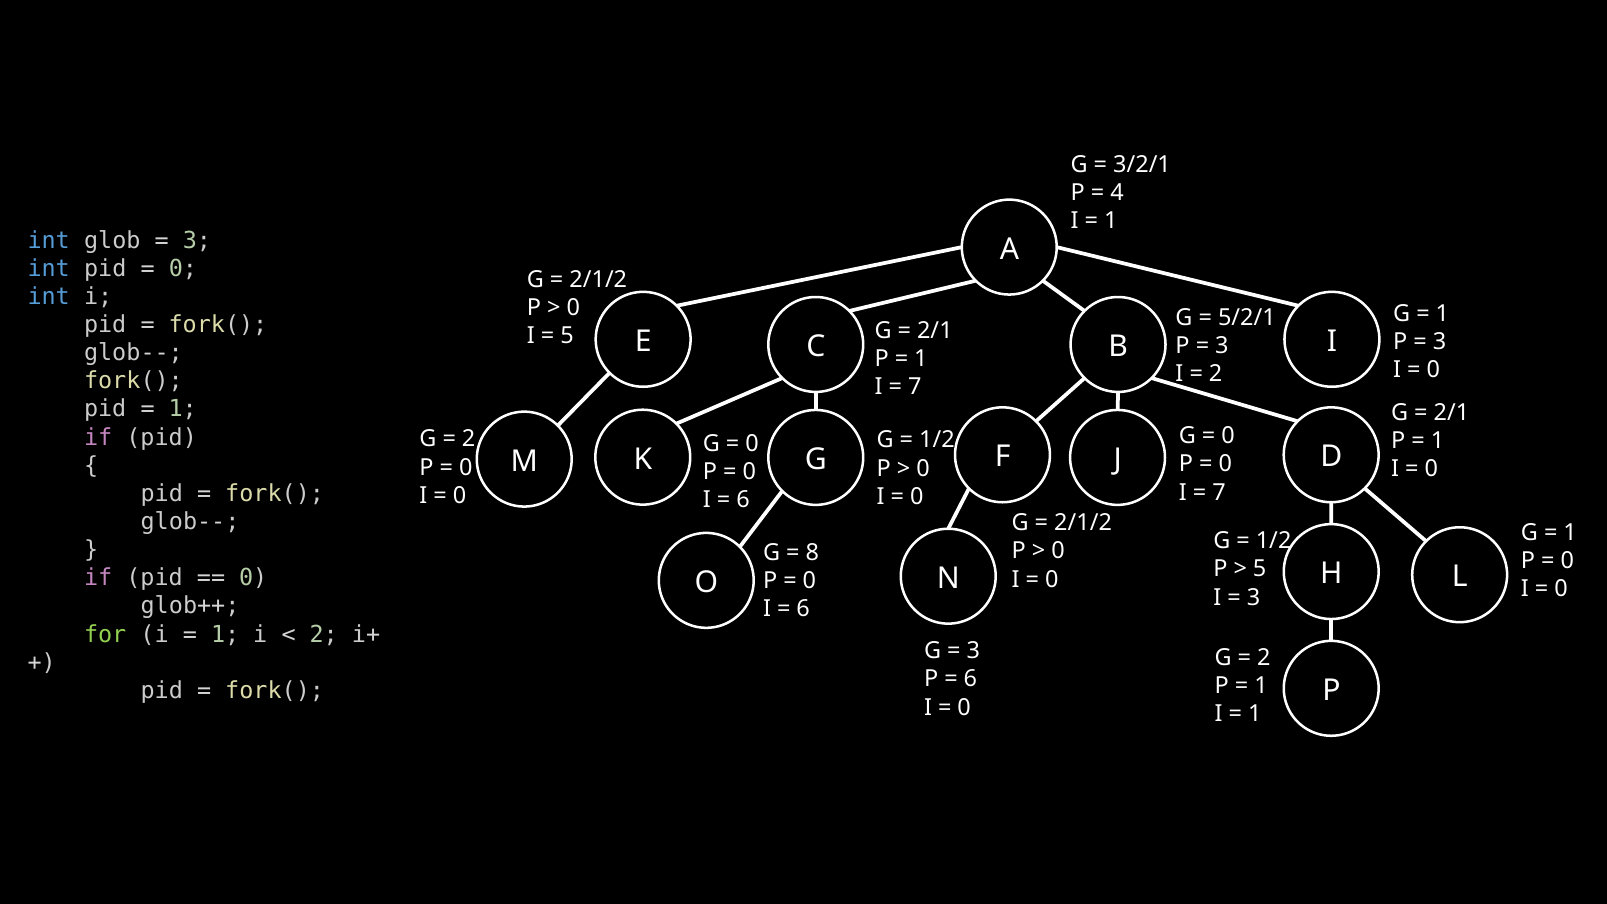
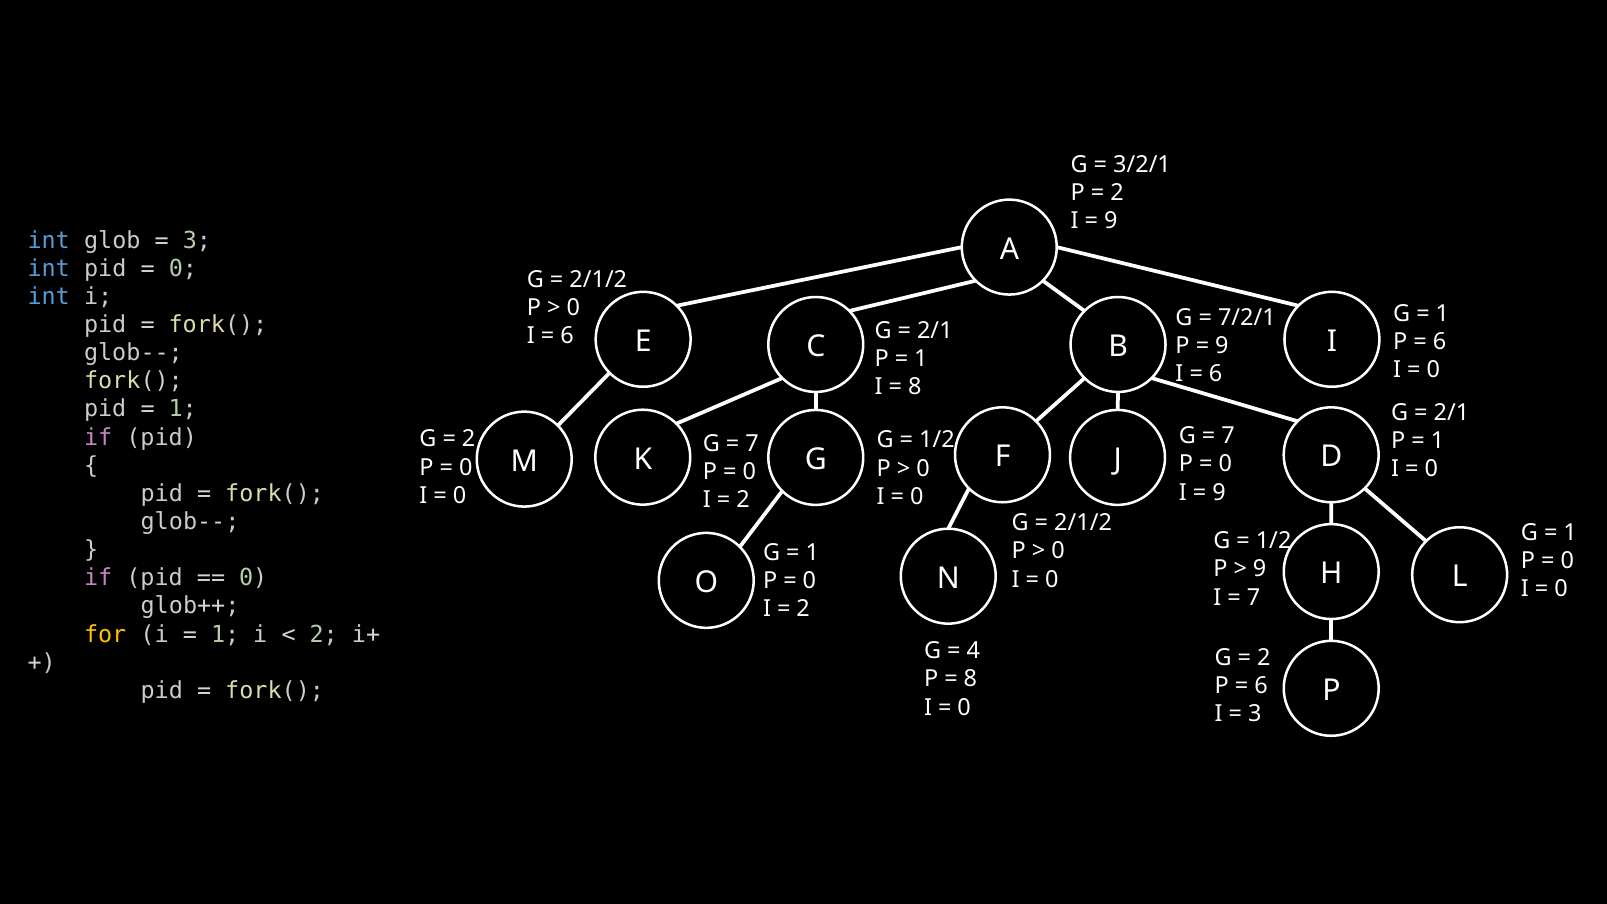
4: 4 -> 2 (1117, 193)
1: 1 -> 9 (1111, 221)
5/2/1: 5/2/1 -> 7/2/1 (1247, 318)
5: 5 -> 6 (567, 336)
3: 3 -> 6 (1440, 342)
3: 3 -> 9 (1222, 346)
2: 2 -> 6 (1216, 374)
7: 7 -> 8 (915, 387)
0: 0 -> 7 (1228, 436)
0: 0 -> 7 (752, 443)
7: 7 -> 9 (1219, 492)
6: 6 -> 2 (743, 500)
8: 8 -> 1 (812, 553)
5: 5 -> 9 (1260, 569)
3: 3 -> 7 (1253, 597)
6: 6 -> 2 (803, 609)
for colour: light green -> yellow (105, 634)
3: 3 -> 4 (973, 651)
6: 6 -> 8 (970, 679)
1: 1 -> 6 (1261, 686)
1: 1 -> 3 (1255, 714)
